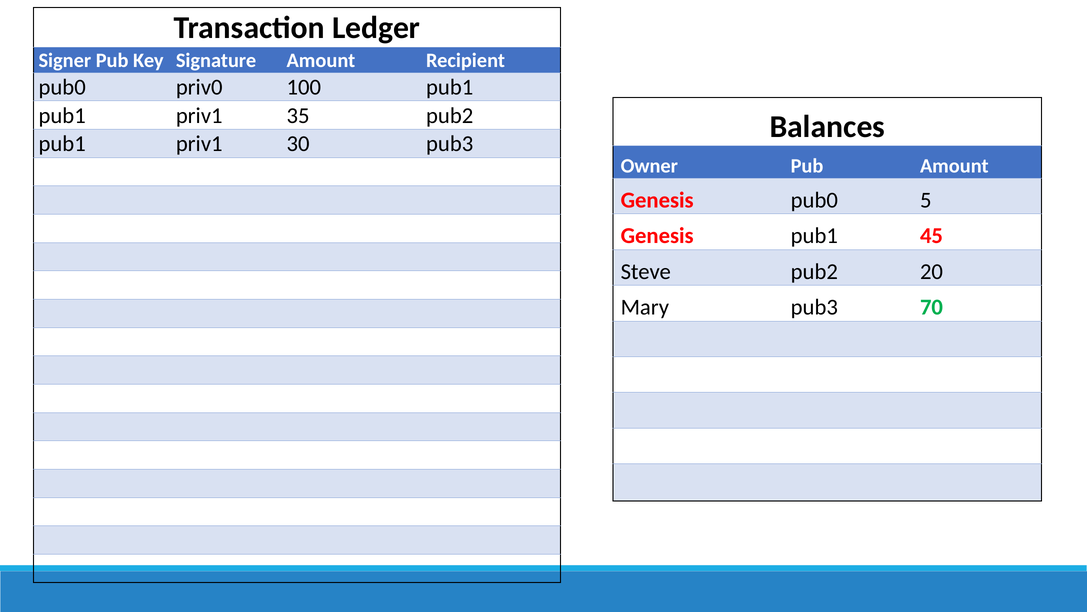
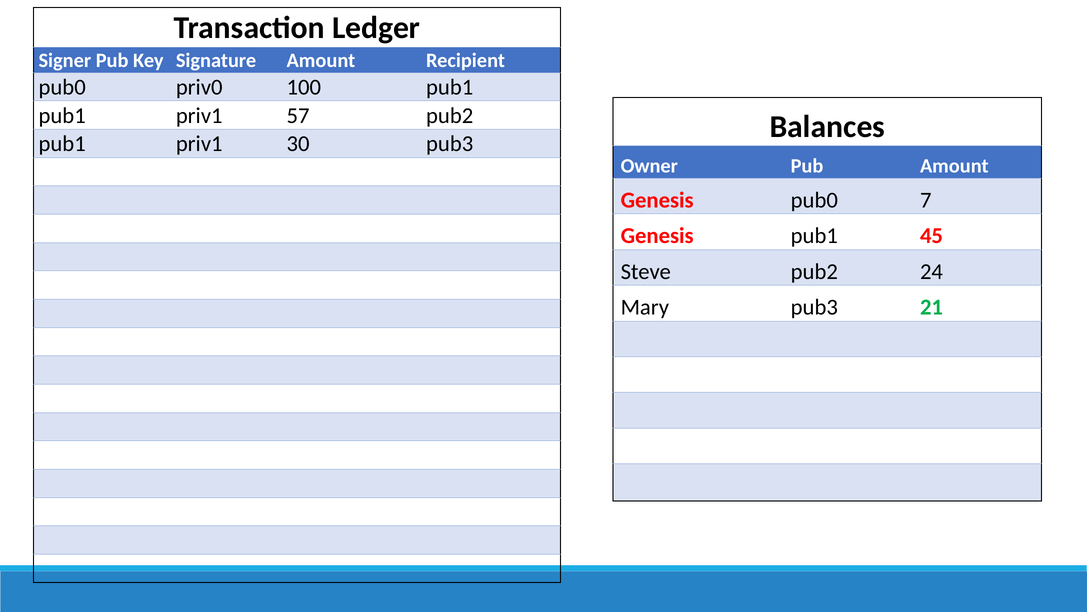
35: 35 -> 57 (298, 115)
5: 5 -> 7 (926, 200)
20: 20 -> 24 (931, 271)
70: 70 -> 21 (931, 307)
